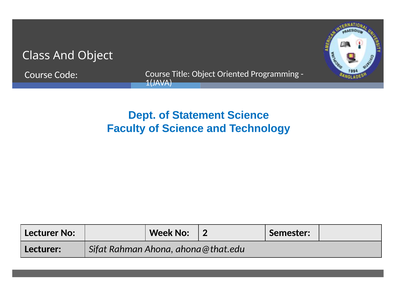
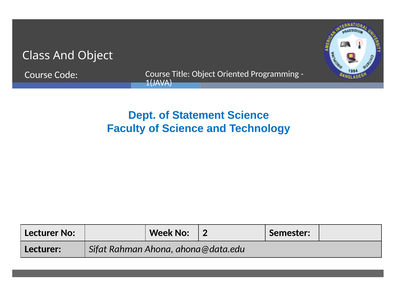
ahona@that.edu: ahona@that.edu -> ahona@data.edu (210, 249)
